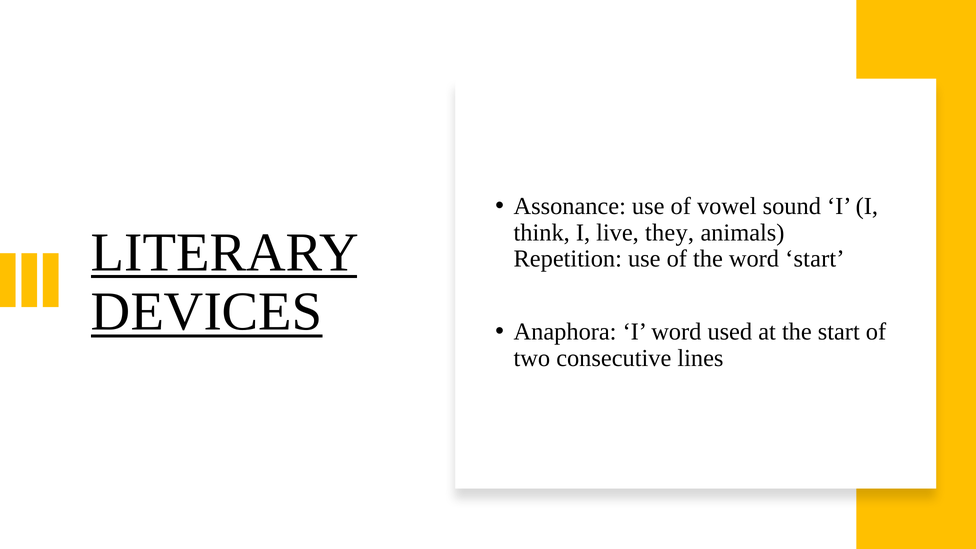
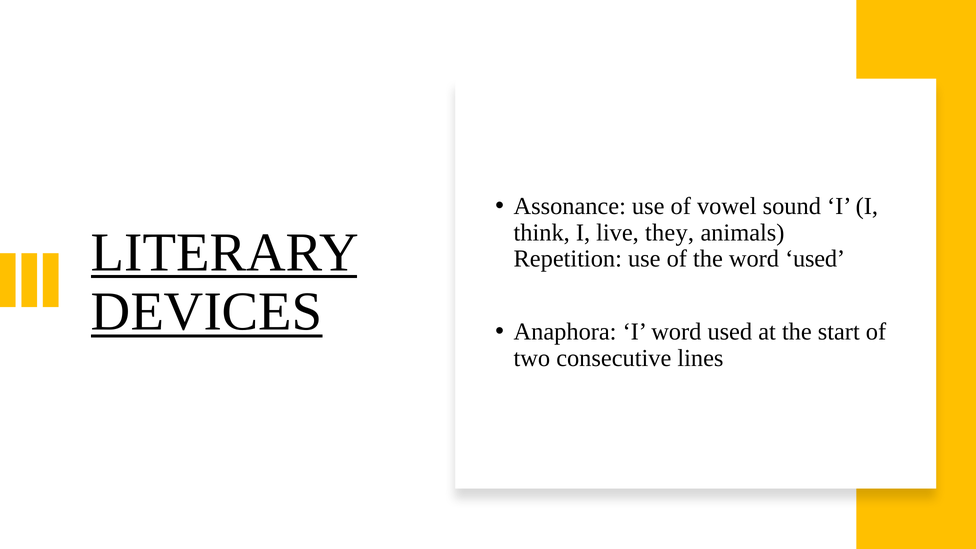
the word start: start -> used (815, 259)
